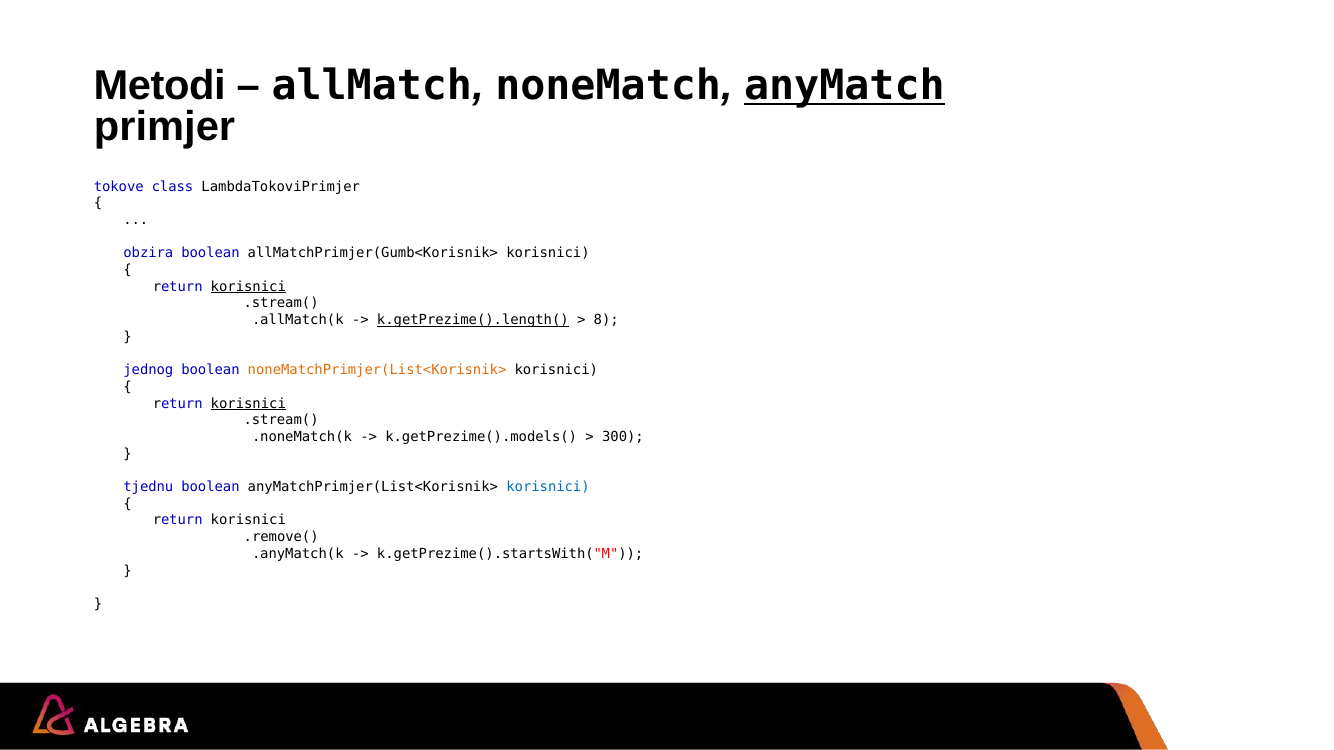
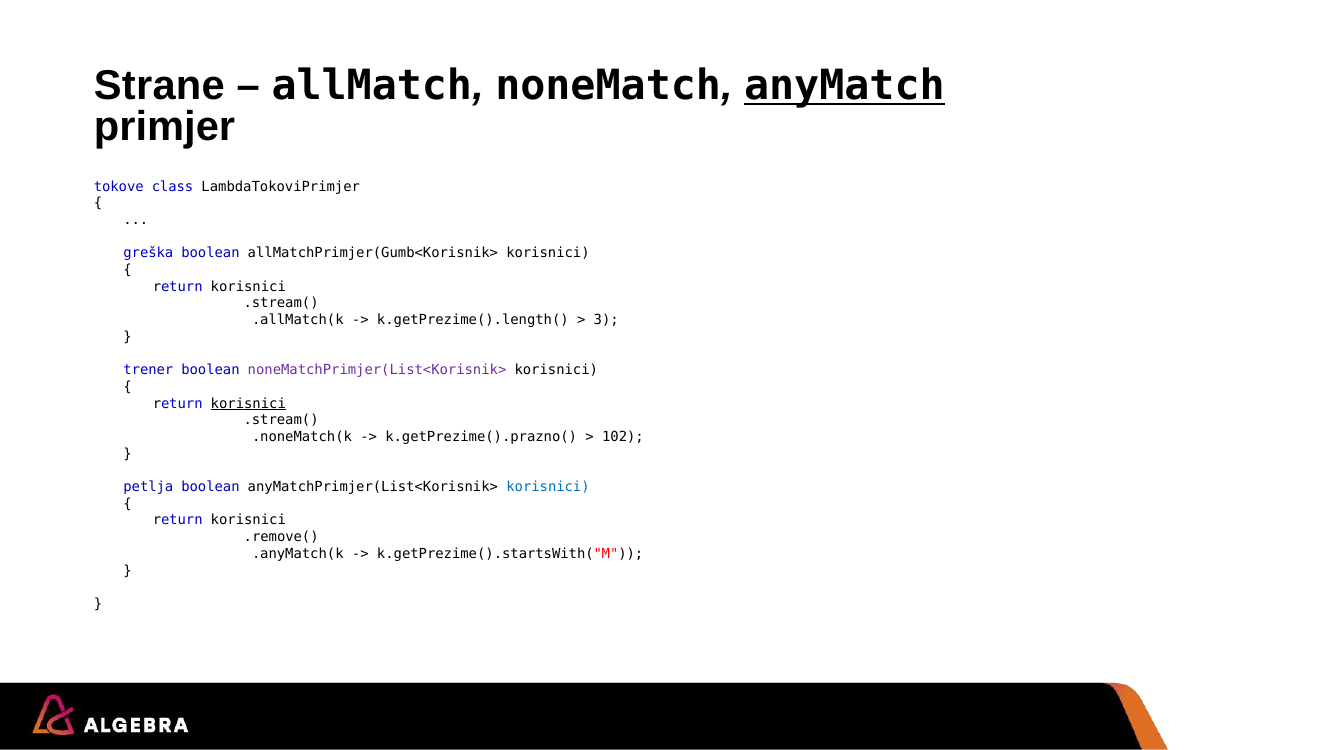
Metodi: Metodi -> Strane (159, 86)
obzira: obzira -> greška (148, 253)
korisnici underline: present -> none (248, 287)
k.getPrezime().length( underline: present -> none (473, 320)
8: 8 -> 3 (606, 320)
jednog: jednog -> trener (148, 370)
noneMatchPrimjer(List<Korisnik> colour: orange -> purple (377, 370)
k.getPrezime().models(: k.getPrezime().models( -> k.getPrezime().prazno( (481, 437)
300: 300 -> 102 (623, 437)
tjednu: tjednu -> petlja (148, 487)
